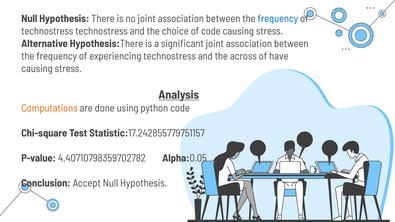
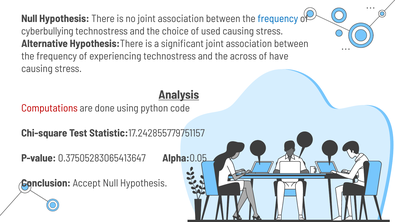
technostress: technostress -> cyberbullying (47, 31)
of code: code -> used (211, 31)
Computations colour: orange -> red (49, 108)
4.40710798359702782: 4.40710798359702782 -> 0.37505283065413647 (102, 158)
